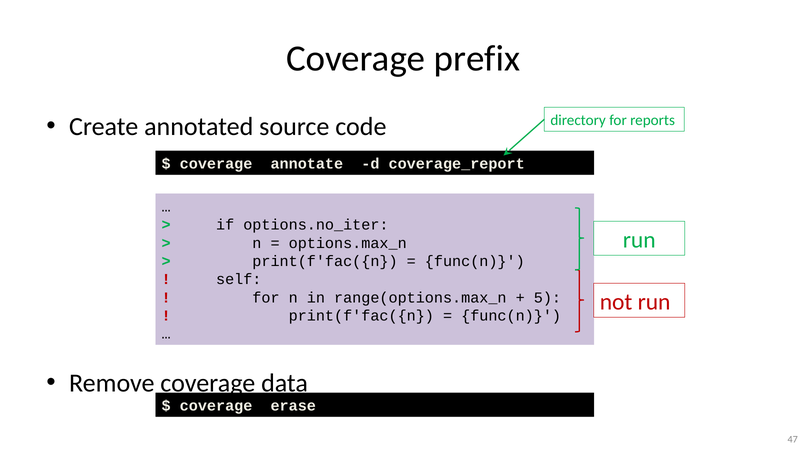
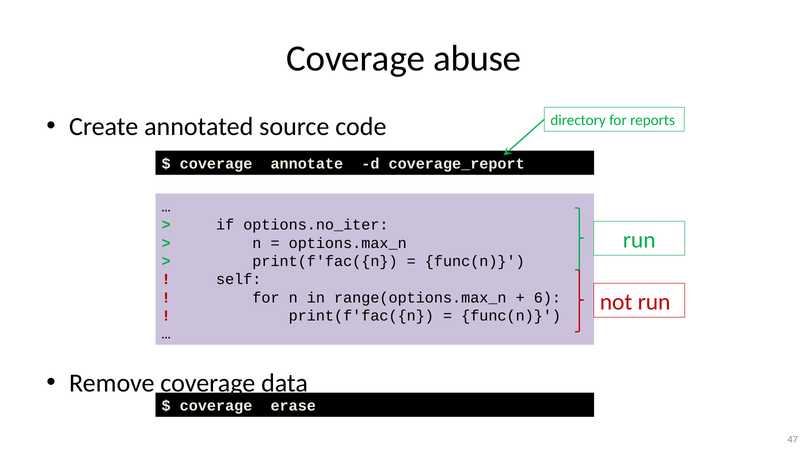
prefix: prefix -> abuse (477, 59)
5: 5 -> 6 (547, 297)
